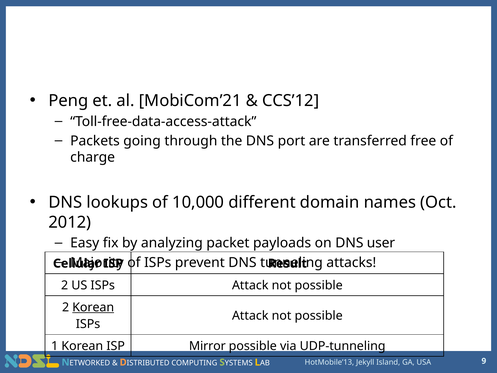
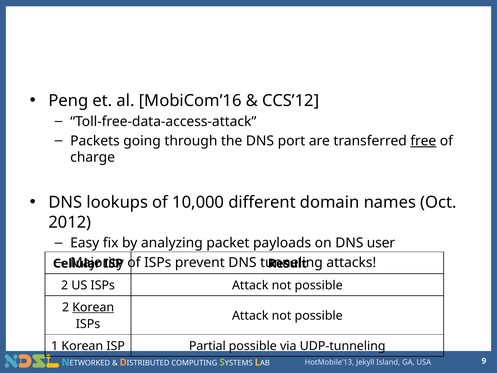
MobiCom’21: MobiCom’21 -> MobiCom’16 (190, 101)
free underline: none -> present (423, 141)
Mirror: Mirror -> Partial (207, 346)
